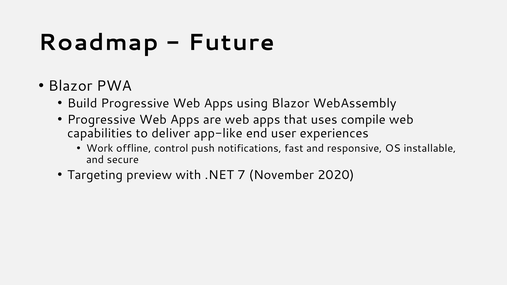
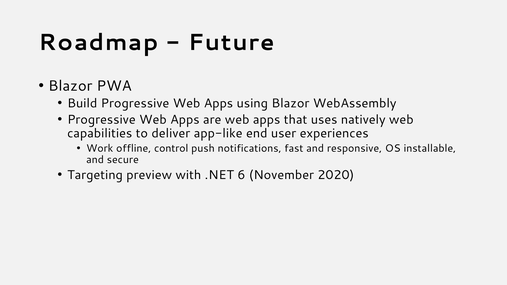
compile: compile -> natively (363, 120)
7: 7 -> 6 (241, 175)
